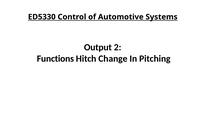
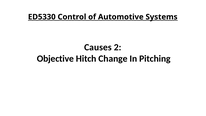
Output: Output -> Causes (98, 47)
Functions: Functions -> Objective (55, 59)
